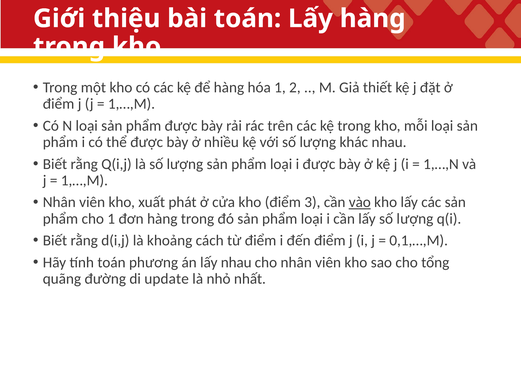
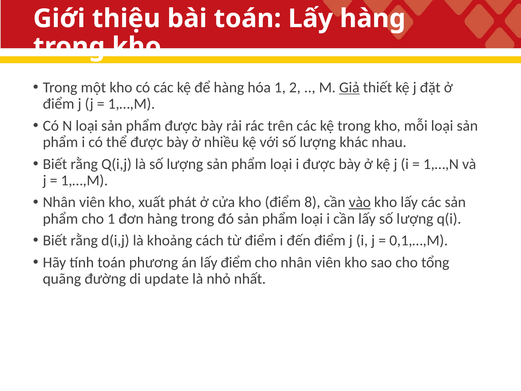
Giả underline: none -> present (349, 87)
3: 3 -> 8 (312, 202)
lấy nhau: nhau -> điểm (236, 262)
